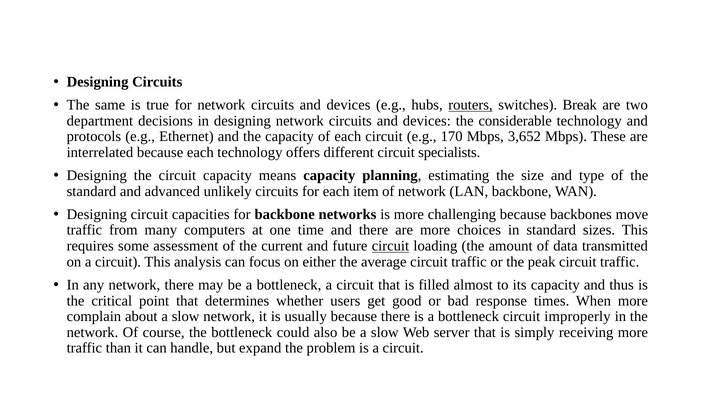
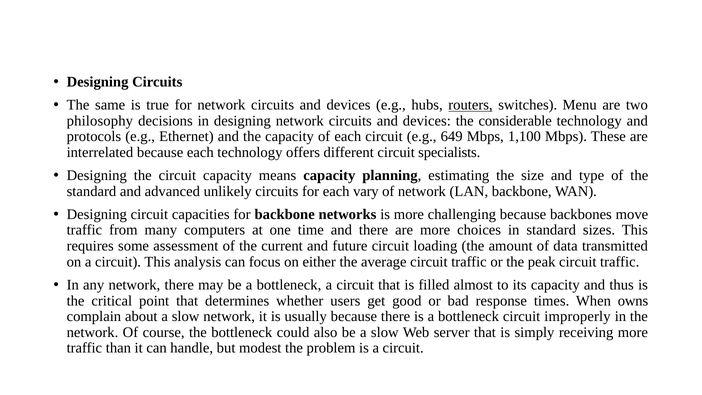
Break: Break -> Menu (580, 105)
department: department -> philosophy (100, 121)
170: 170 -> 649 (452, 136)
3,652: 3,652 -> 1,100 (524, 136)
item: item -> vary (366, 191)
circuit underline: present -> none (390, 246)
When more: more -> owns (633, 301)
expand: expand -> modest (260, 348)
